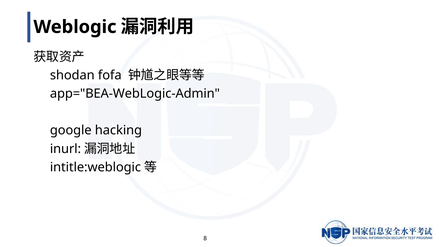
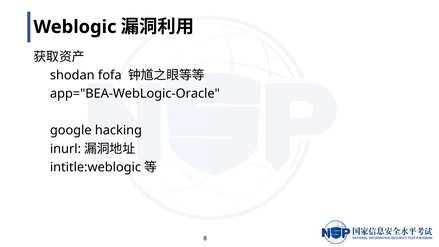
app="BEA-WebLogic-Admin: app="BEA-WebLogic-Admin -> app="BEA-WebLogic-Oracle (135, 94)
